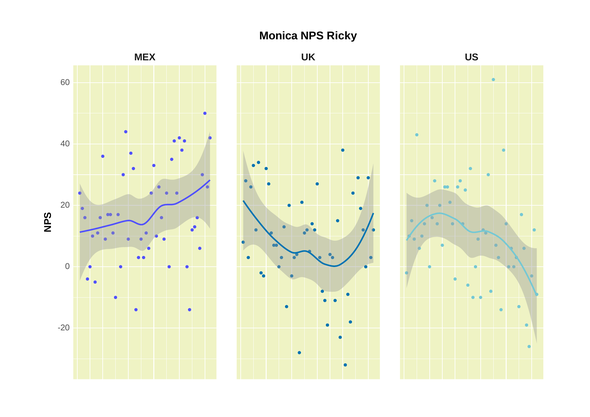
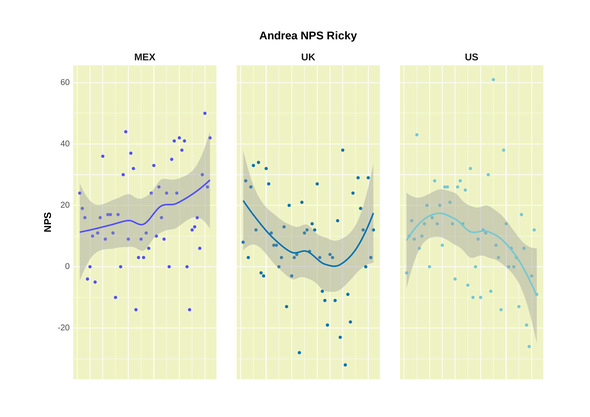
Monica: Monica -> Andrea (278, 36)
